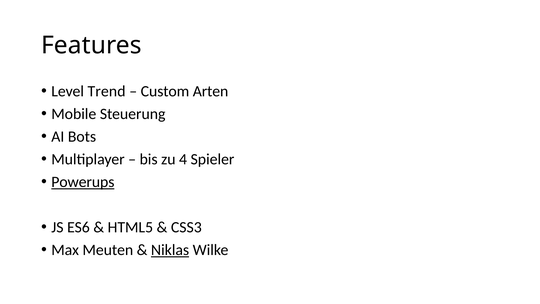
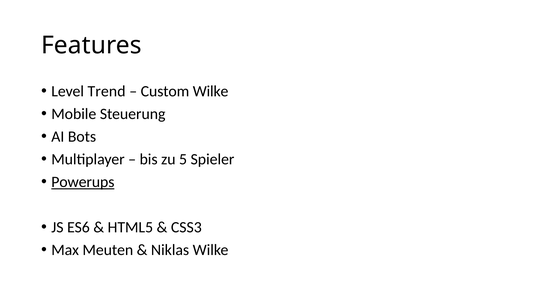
Custom Arten: Arten -> Wilke (211, 91)
4: 4 -> 5 (183, 159)
Niklas underline: present -> none (170, 250)
